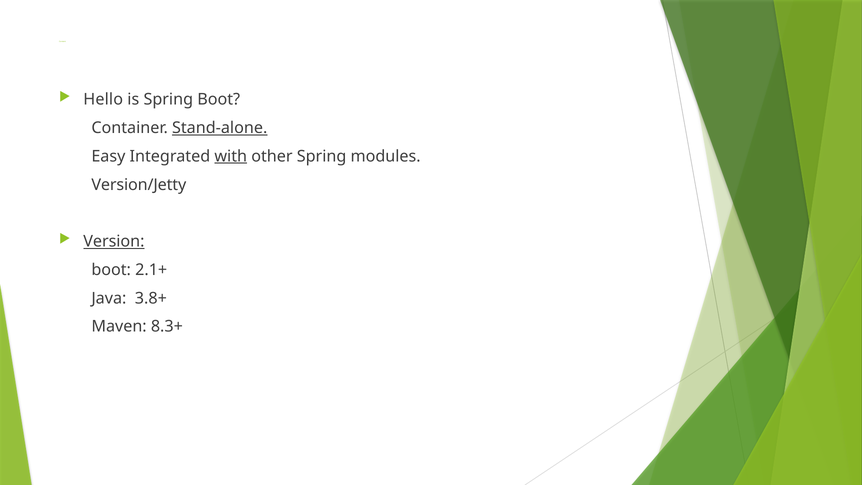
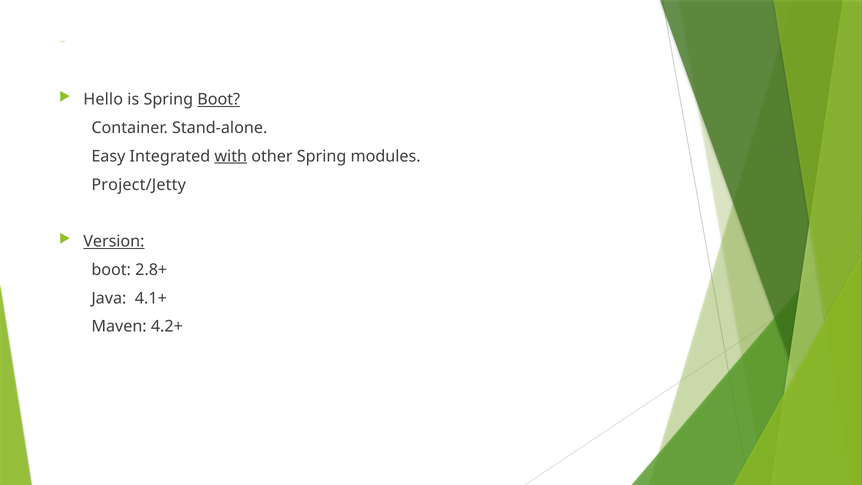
Boot underline: none -> present (219, 99)
Stand-alone underline: present -> none (220, 128)
Version/Jetty: Version/Jetty -> Project/Jetty (139, 185)
2.1+: 2.1+ -> 2.8+ (151, 270)
3.8+: 3.8+ -> 4.1+ (151, 298)
8.3+: 8.3+ -> 4.2+ (167, 327)
